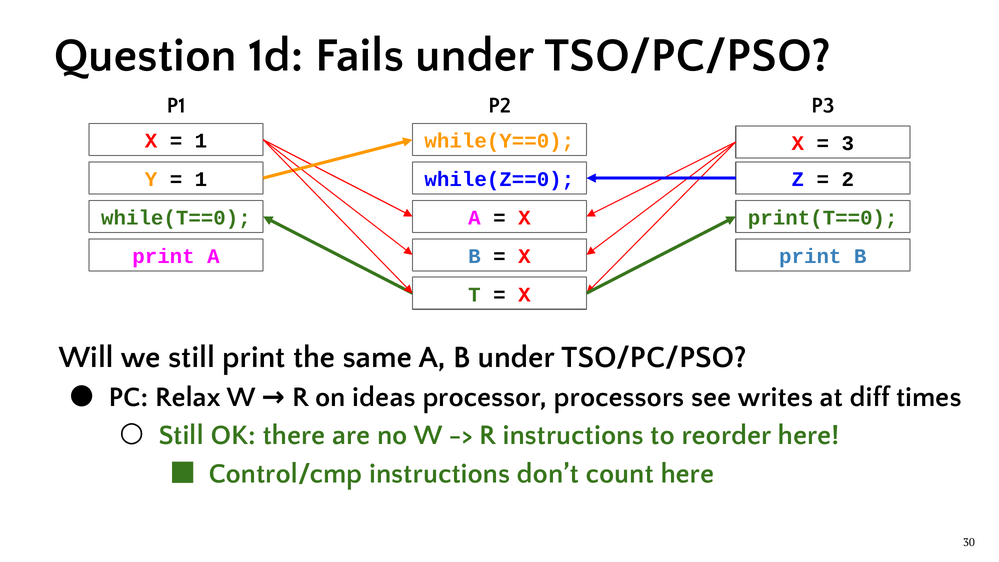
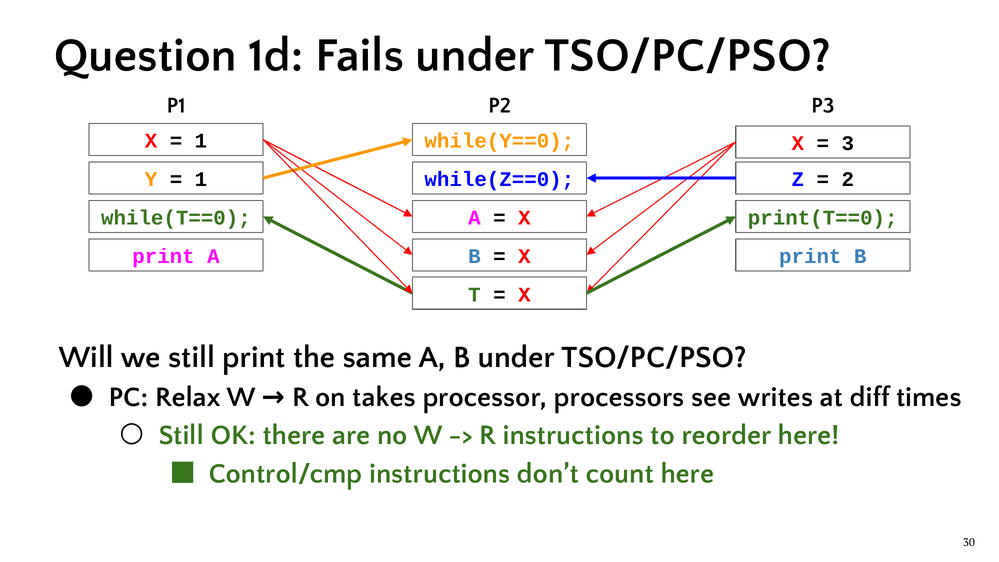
ideas: ideas -> takes (384, 397)
